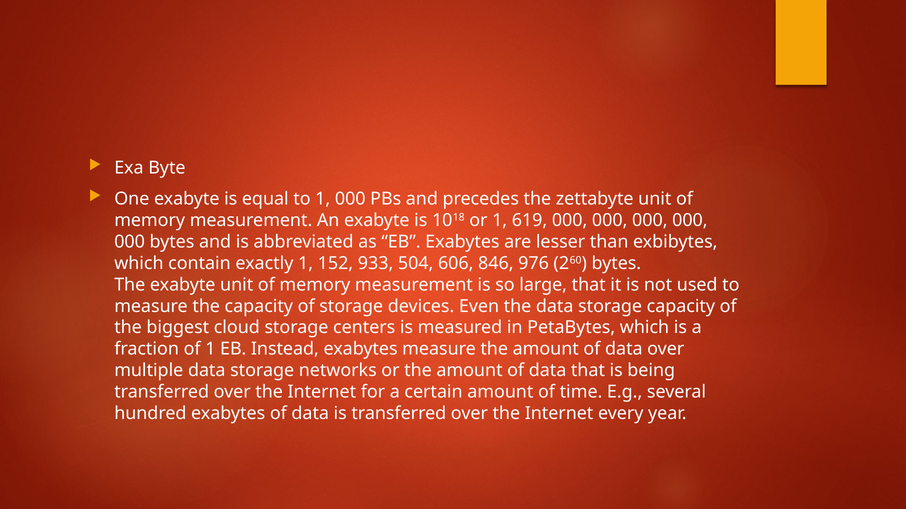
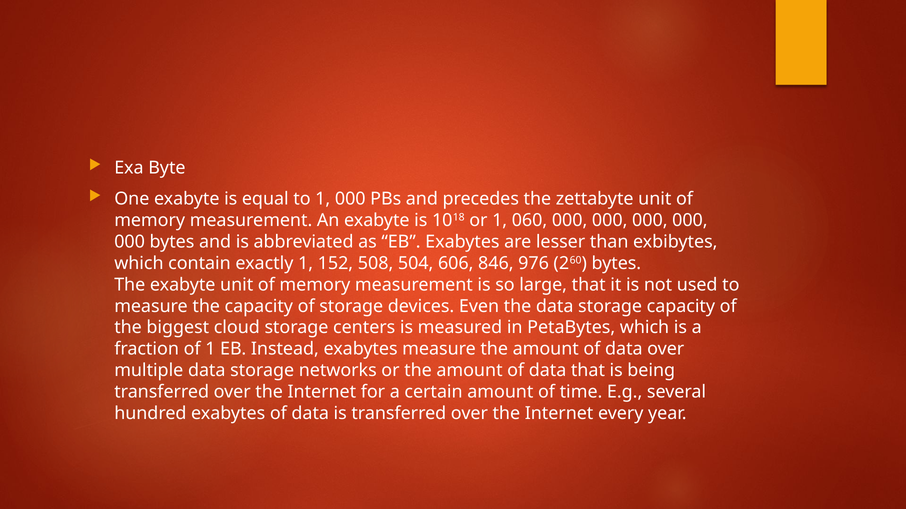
619: 619 -> 060 (529, 220)
933: 933 -> 508 (376, 263)
